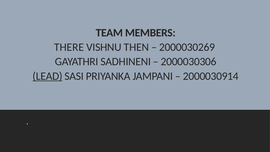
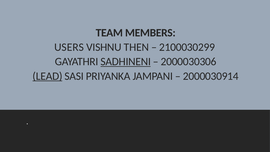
THERE: THERE -> USERS (69, 47)
2000030269: 2000030269 -> 2100030299 (187, 47)
SADHINENI underline: none -> present (126, 62)
